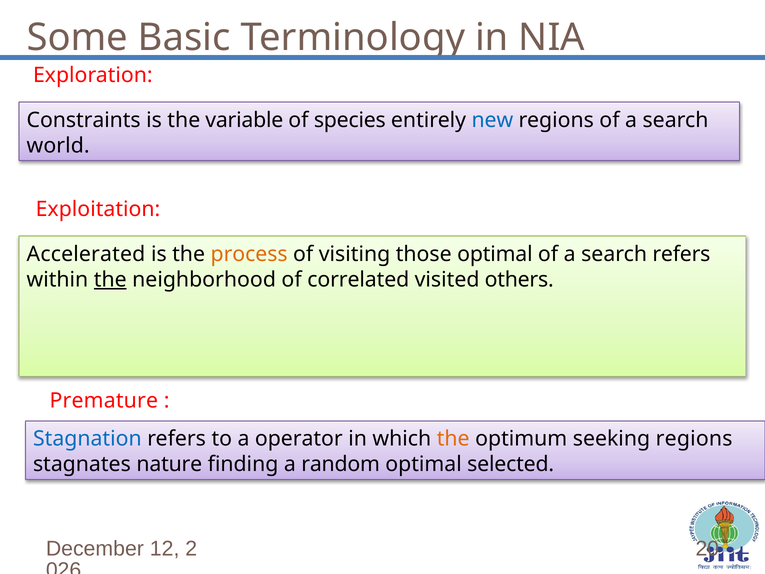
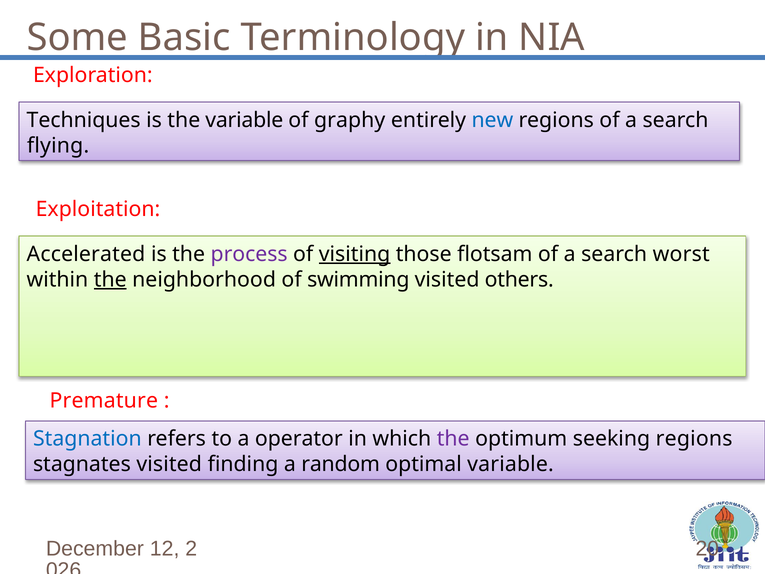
Constraints: Constraints -> Techniques (84, 120)
species: species -> graphy (350, 120)
world: world -> flying (58, 146)
process colour: orange -> purple (249, 254)
visiting underline: none -> present (355, 254)
those optimal: optimal -> flotsam (495, 254)
search refers: refers -> worst (681, 254)
correlated: correlated -> swimming (358, 279)
the colour: orange -> purple (453, 439)
stagnates nature: nature -> visited (169, 464)
optimal selected: selected -> variable (510, 464)
